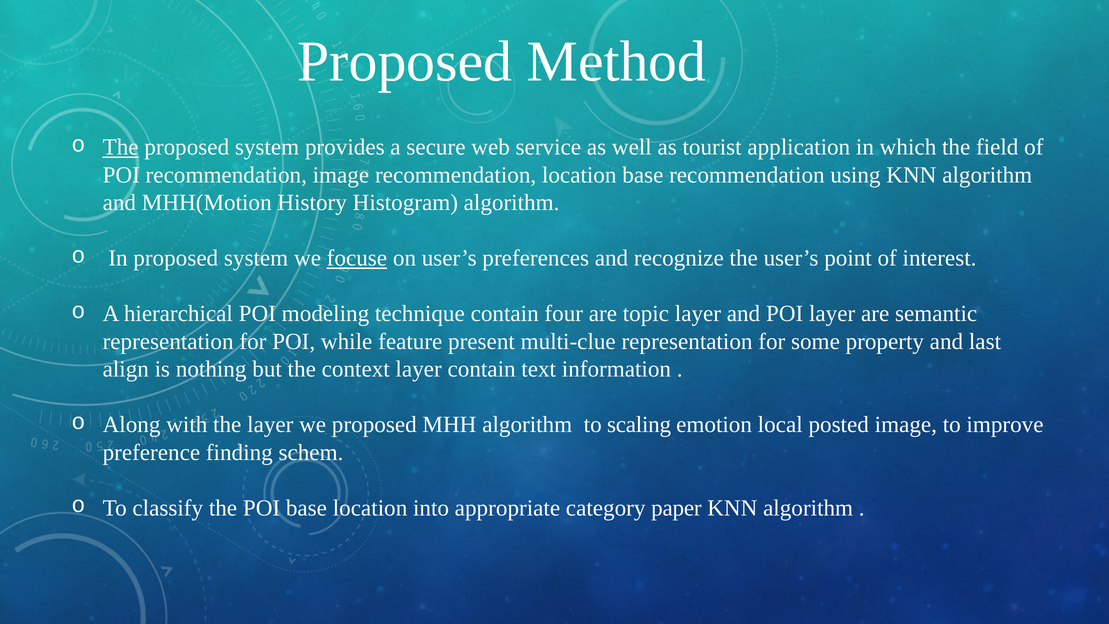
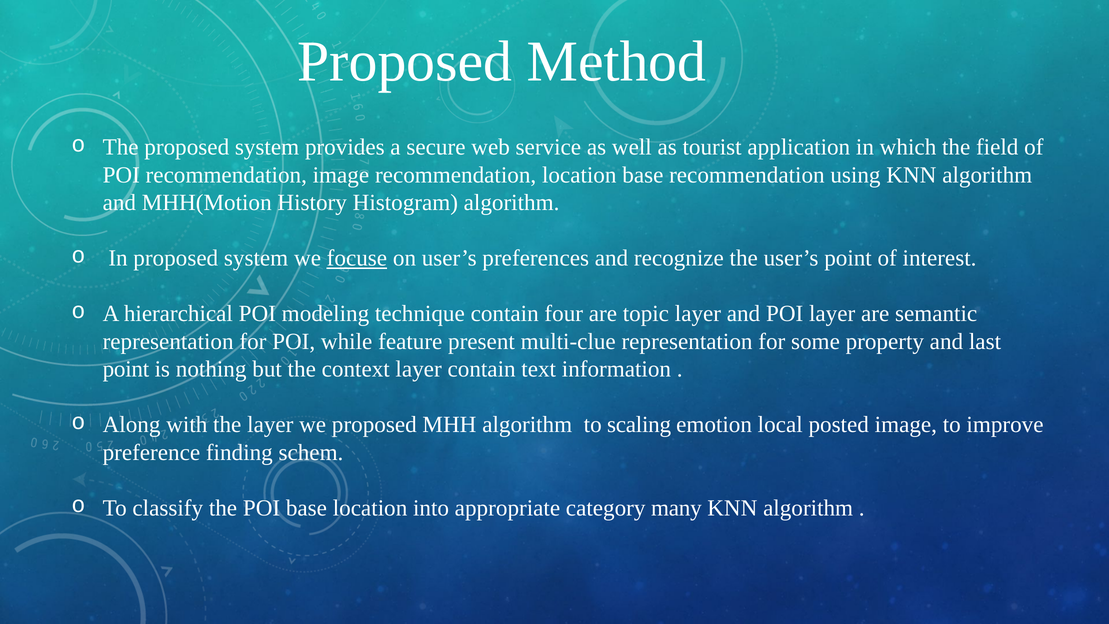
The underline: present -> none (121, 147)
align: align -> point (126, 369)
paper: paper -> many (676, 508)
